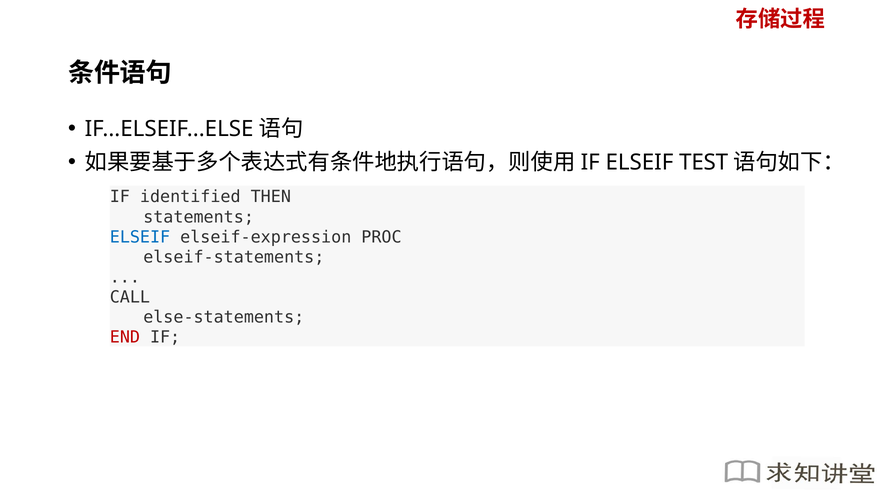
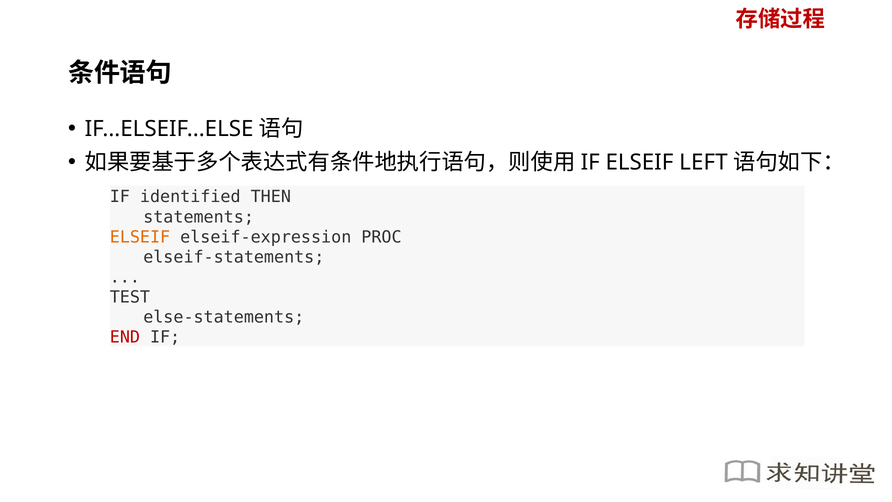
TEST: TEST -> LEFT (703, 162)
ELSEIF colour: blue -> orange (140, 237)
CALL: CALL -> TEST (130, 297)
